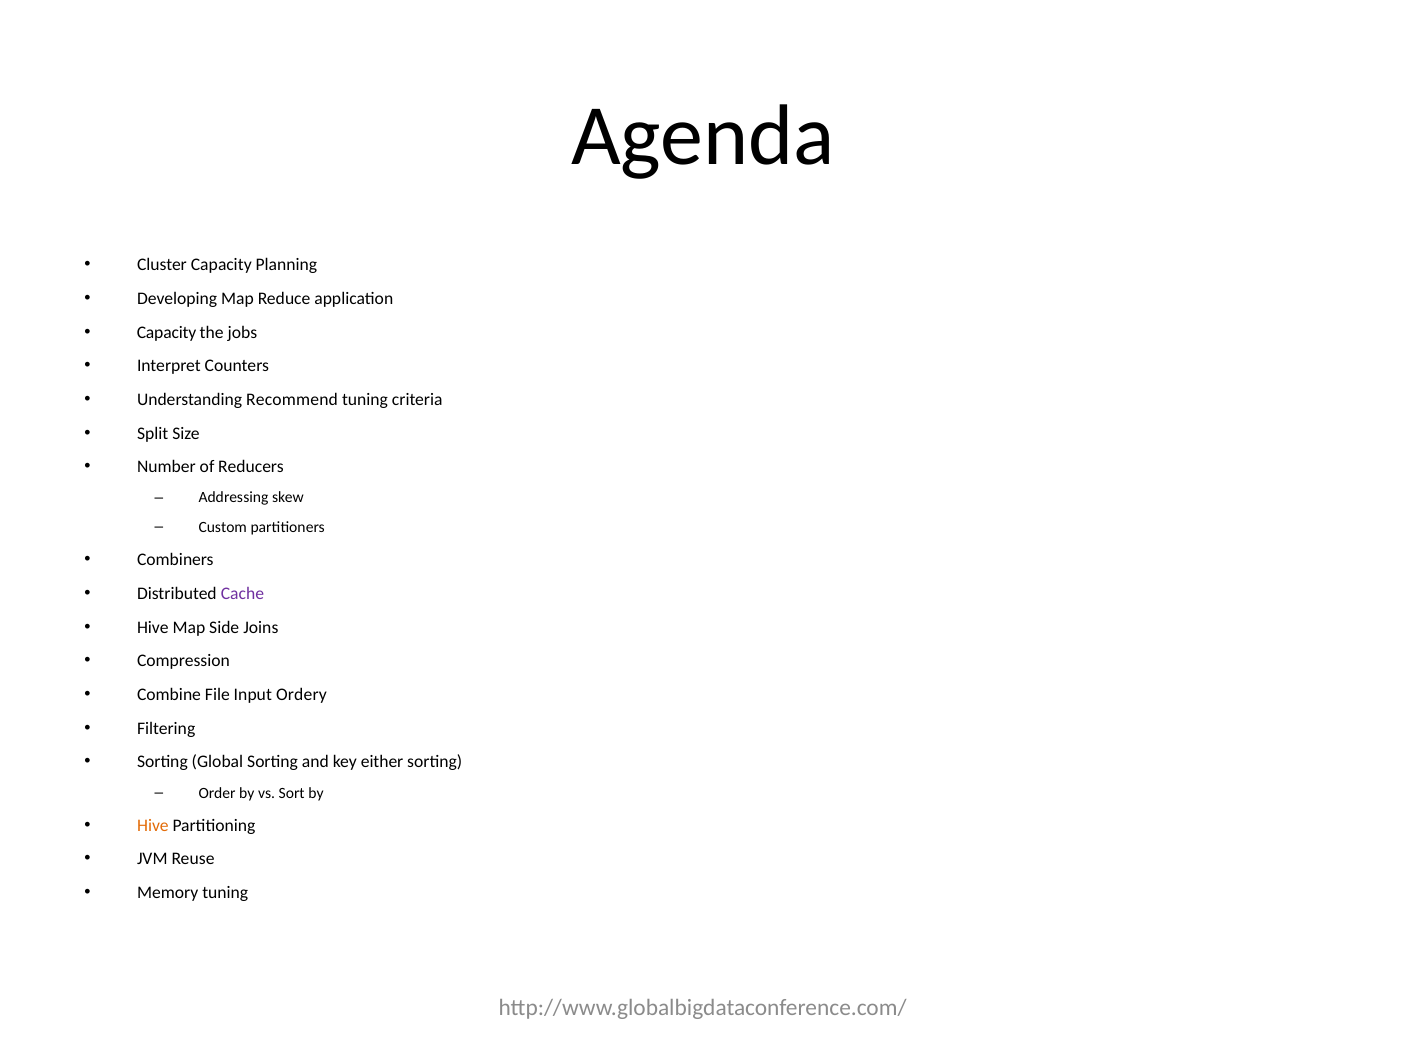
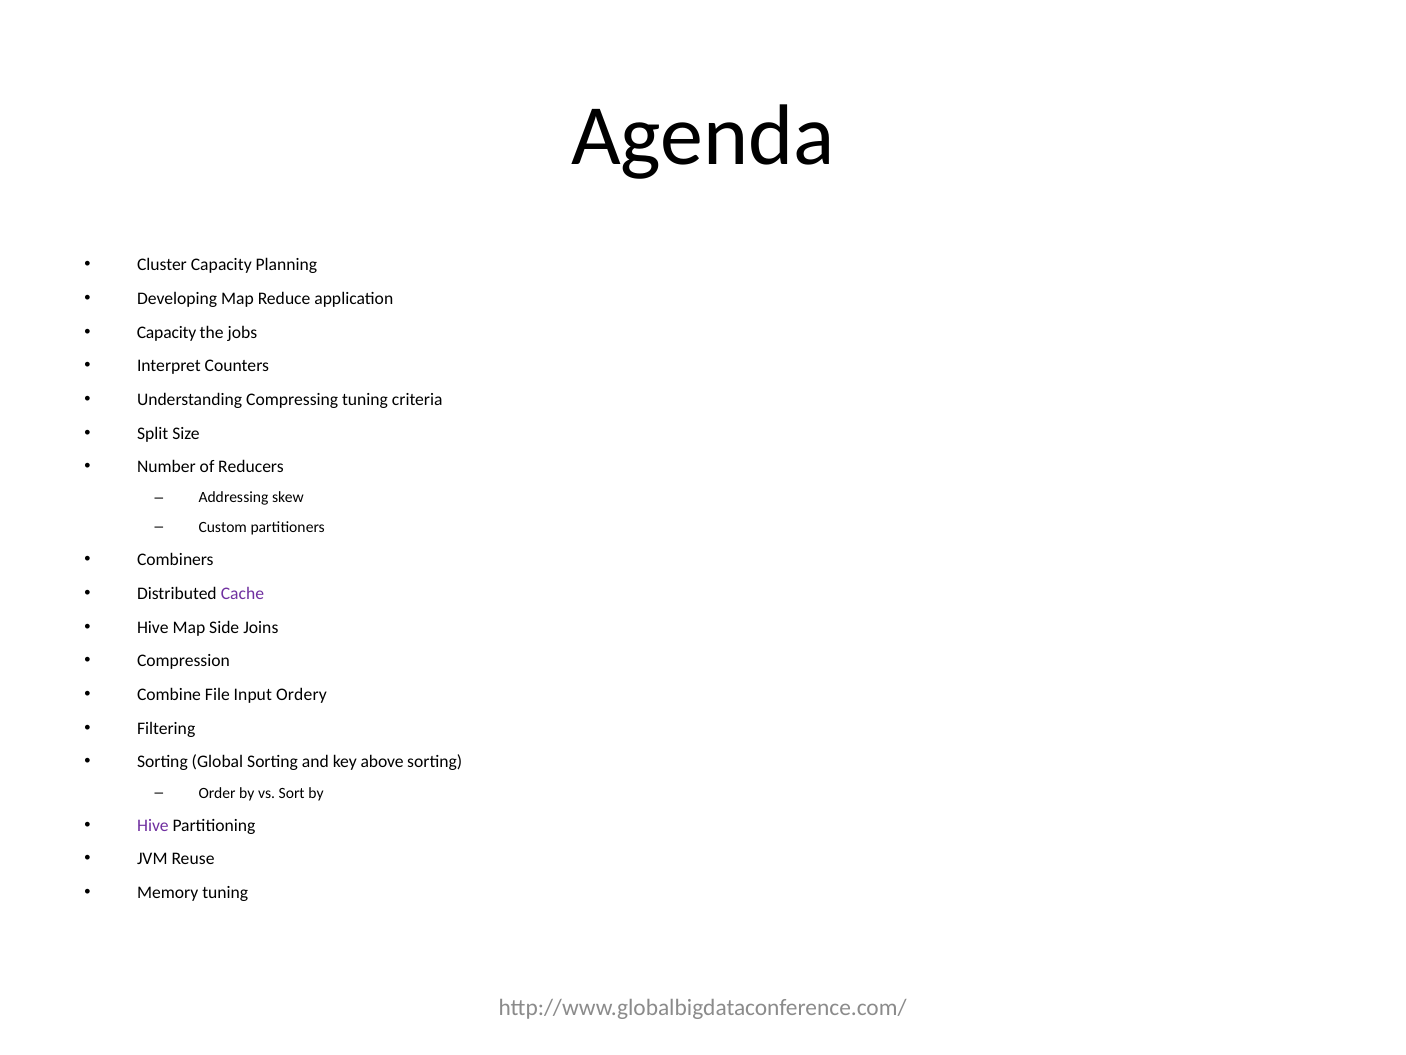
Recommend: Recommend -> Compressing (292, 399)
either: either -> above (382, 762)
Hive colour: orange -> purple (153, 825)
